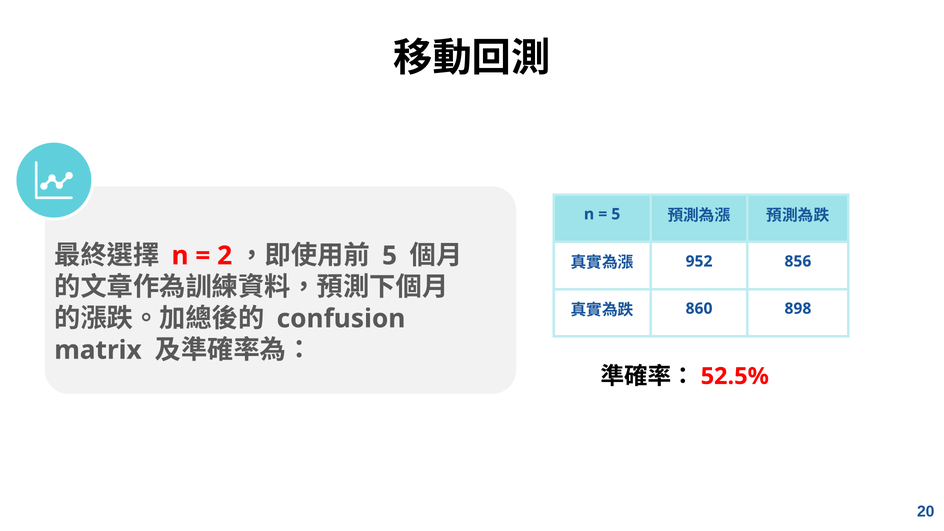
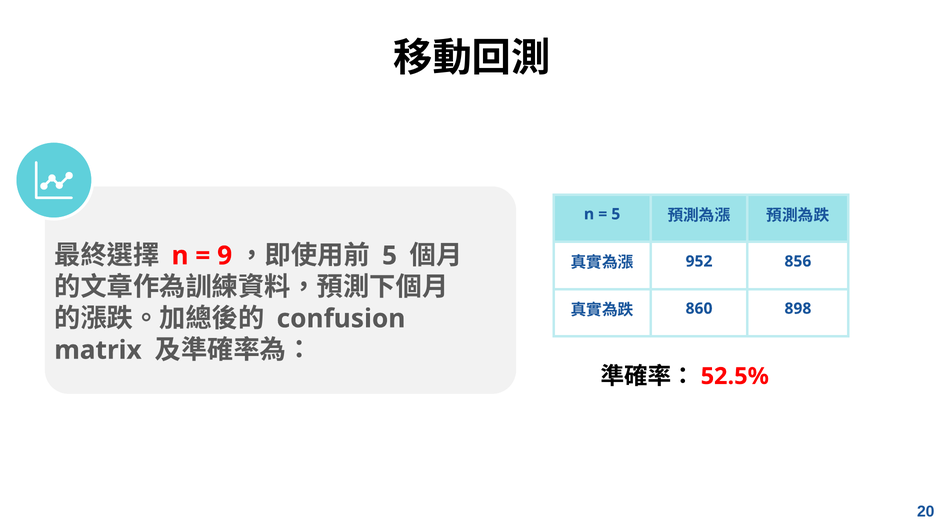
2: 2 -> 9 (225, 256)
